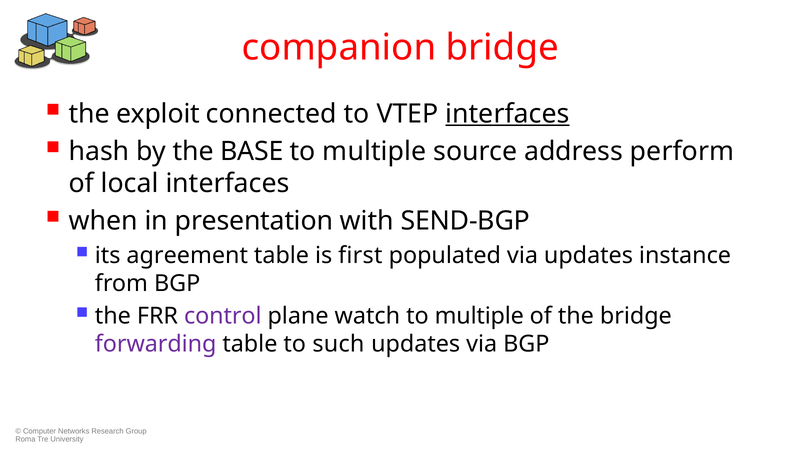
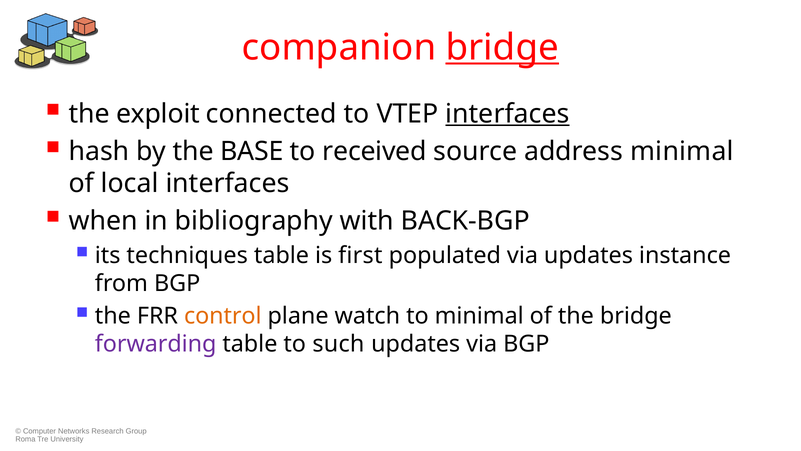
bridge underline: none -> present (502, 48)
multiple: multiple -> received (375, 151)
address perform: perform -> minimal (682, 151)
presentation: presentation -> bibliography (254, 221)
SEND-BGP: SEND-BGP -> BACK-BGP (465, 221)
agreement: agreement -> techniques (187, 255)
control colour: purple -> orange (223, 316)
watch to multiple: multiple -> minimal (479, 316)
